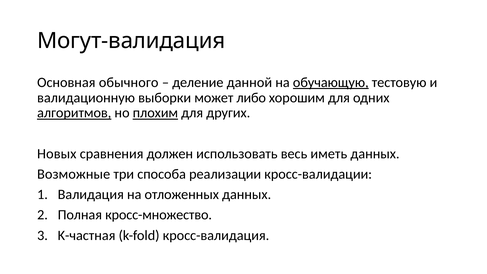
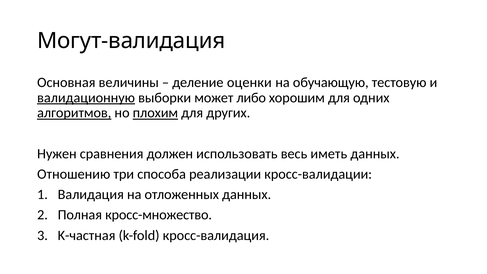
обычного: обычного -> величины (129, 82)
данной: данной -> оценки (249, 82)
обучающую underline: present -> none (331, 82)
валидационную underline: none -> present (86, 98)
Новых: Новых -> Нужен (57, 154)
Возможные: Возможные -> Отношению (74, 174)
